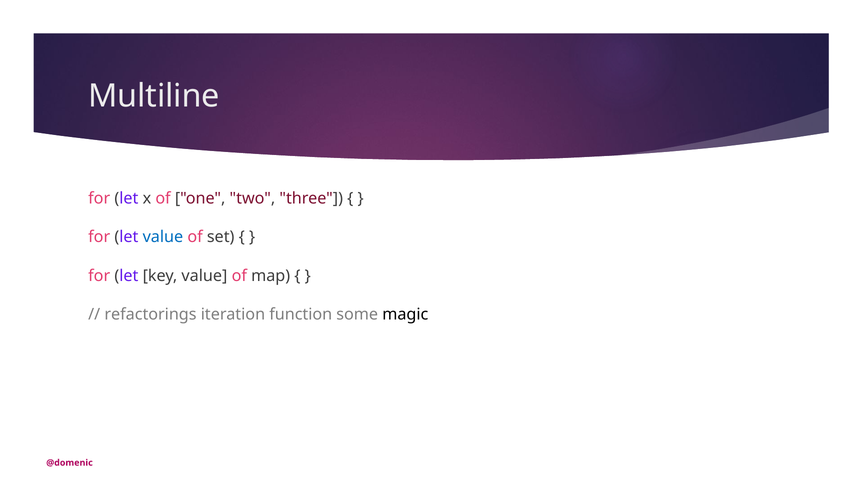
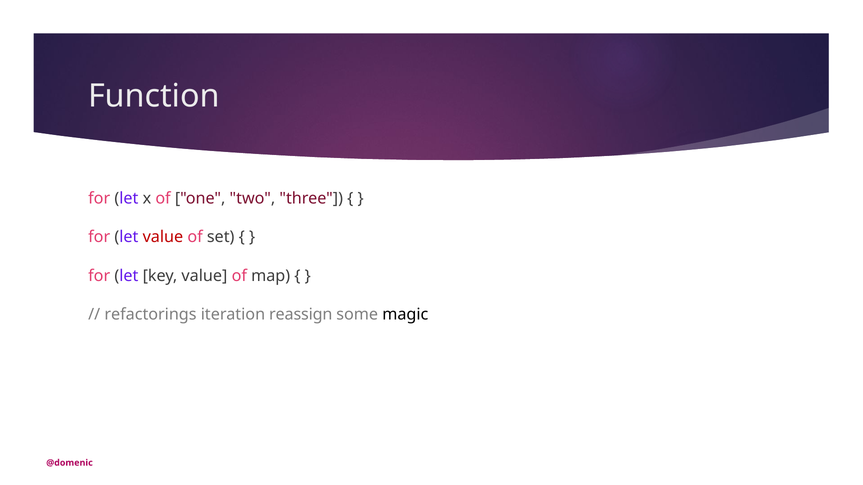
Multiline: Multiline -> Function (154, 96)
value colour: blue -> red (163, 237)
function: function -> reassign (301, 315)
